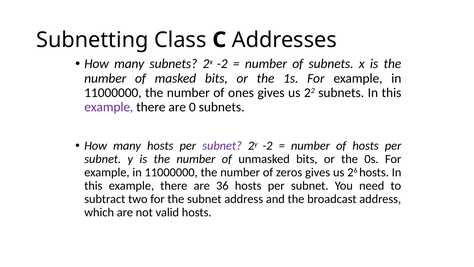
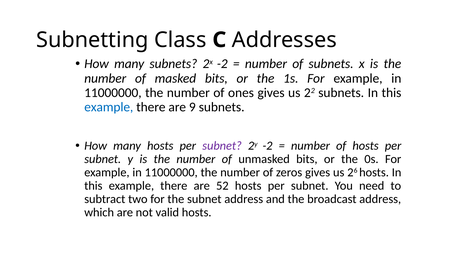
example colour: purple -> blue (109, 107)
0: 0 -> 9 (192, 107)
36: 36 -> 52 (222, 186)
